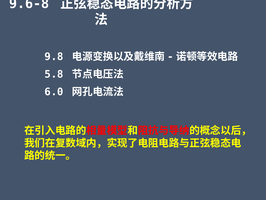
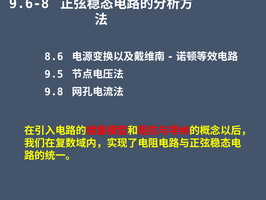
9.8: 9.8 -> 8.6 (54, 57)
5.8: 5.8 -> 9.5 (54, 74)
6.0: 6.0 -> 9.8 (54, 92)
